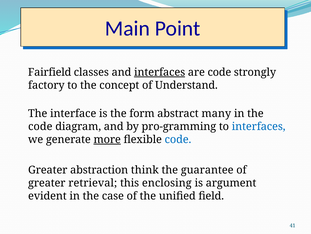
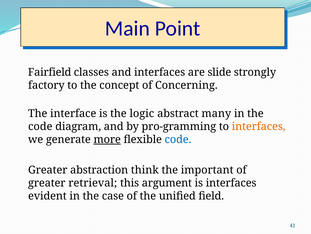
interfaces underline: present -> none (160, 72)
are code: code -> slide (219, 72)
Understand: Understand -> Concerning (186, 85)
form: form -> logic (142, 113)
interfaces colour: blue -> orange (259, 126)
guarantee: guarantee -> important (207, 169)
enclosing: enclosing -> argument (167, 182)
is argument: argument -> interfaces (231, 182)
